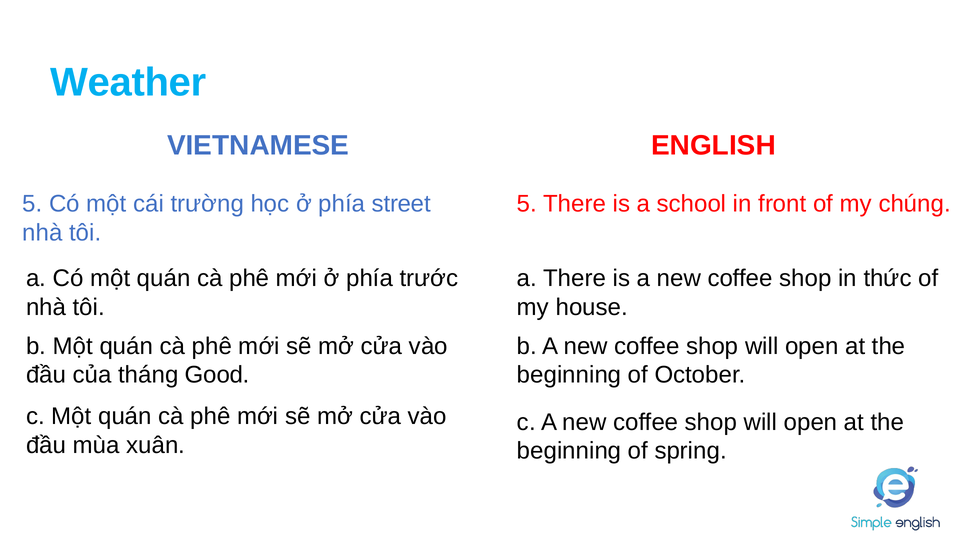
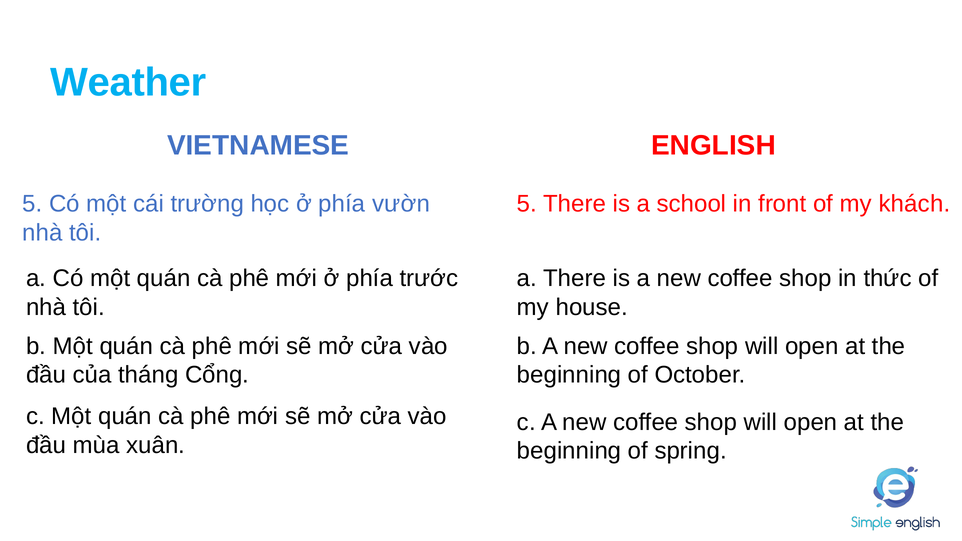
street: street -> vườn (401, 204)
chúng: chúng -> khách (914, 204)
Good: Good -> Cổng (217, 375)
